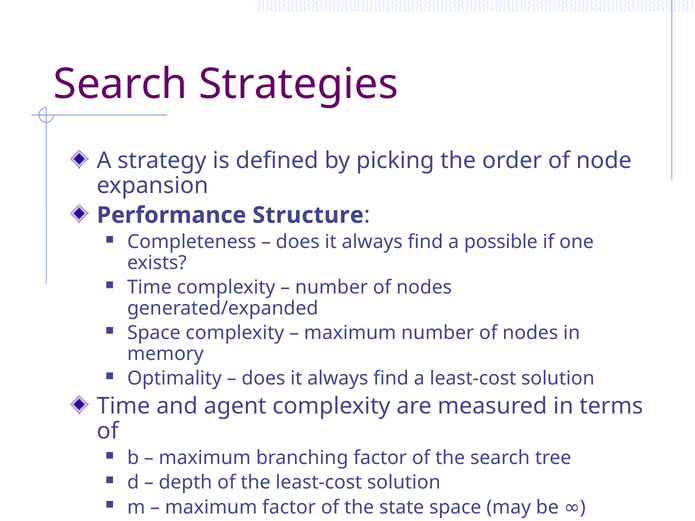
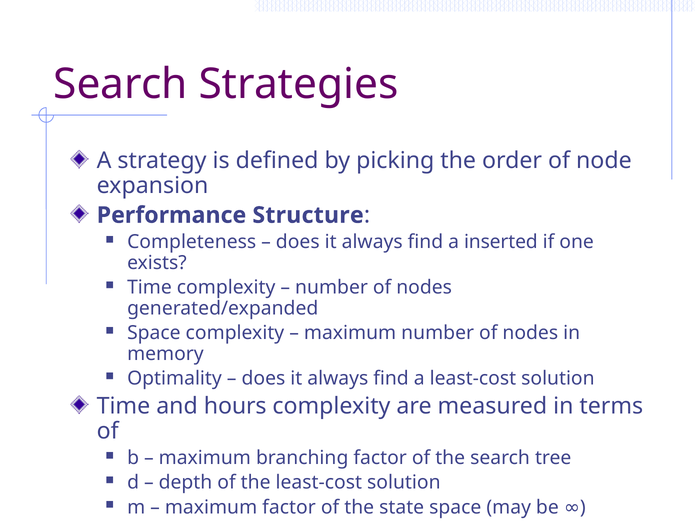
possible: possible -> inserted (501, 242)
agent: agent -> hours (235, 406)
